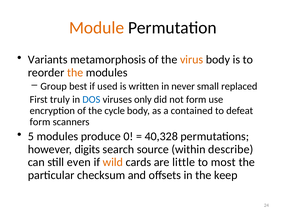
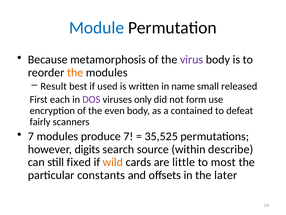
Module colour: orange -> blue (97, 28)
Variants: Variants -> Because (48, 59)
virus colour: orange -> purple (192, 59)
Group: Group -> Result (54, 86)
never: never -> name (183, 86)
replaced: replaced -> released (239, 86)
truly: truly -> each (60, 99)
DOS colour: blue -> purple (91, 99)
cycle: cycle -> even (115, 110)
form: form -> fairly (40, 122)
5: 5 -> 7 (31, 136)
produce 0: 0 -> 7 (128, 136)
40,328: 40,328 -> 35,525 (161, 136)
even: even -> fixed (79, 162)
checksum: checksum -> constants (101, 175)
keep: keep -> later (226, 175)
